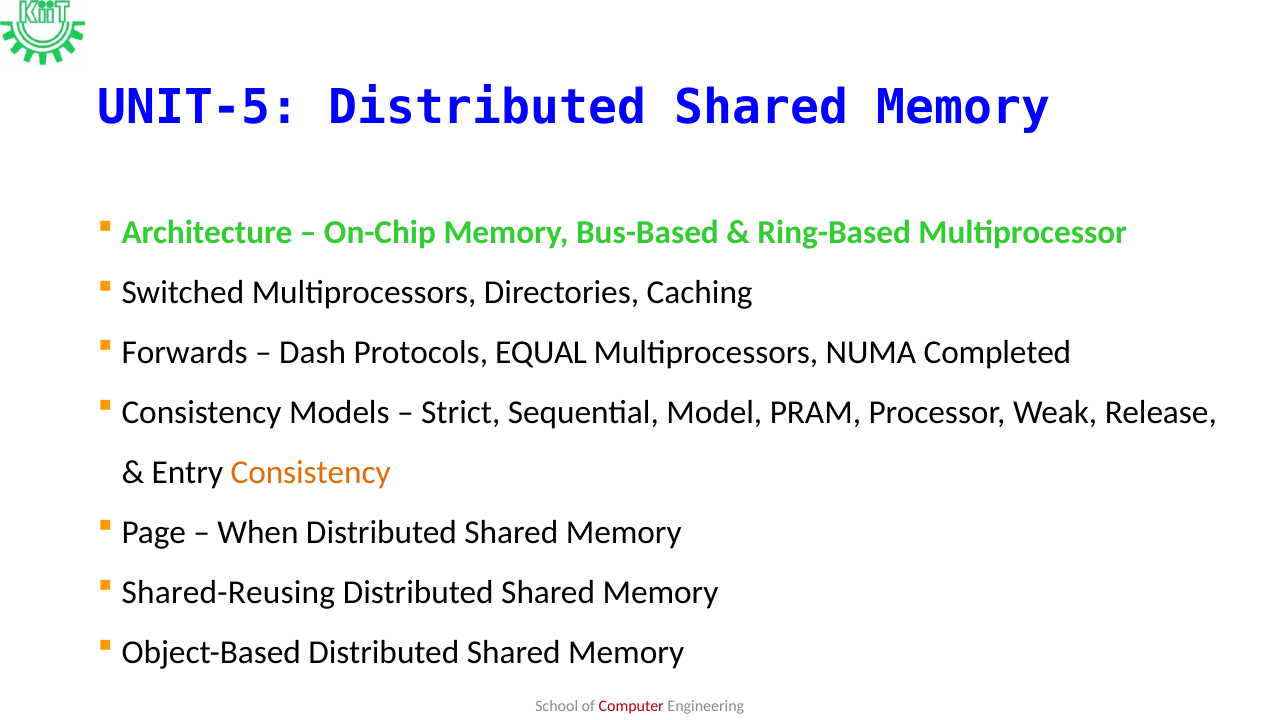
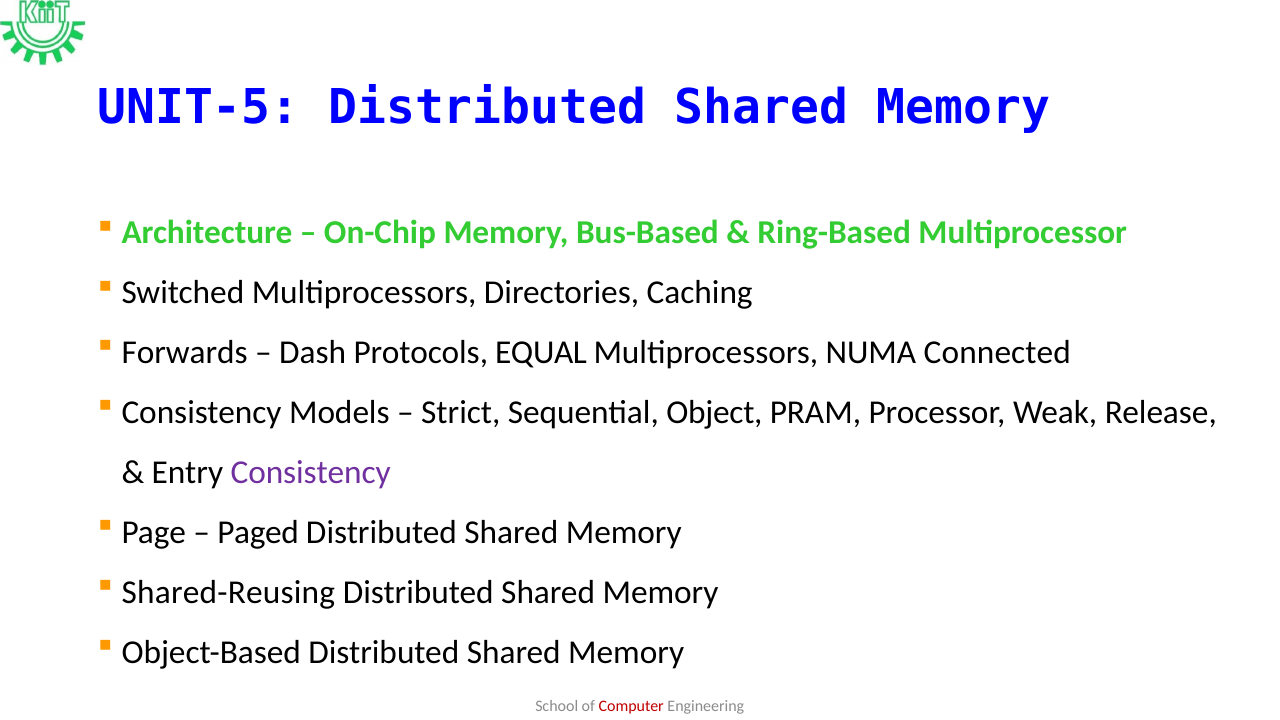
Completed: Completed -> Connected (997, 352)
Model: Model -> Object (714, 412)
Consistency colour: orange -> purple (311, 472)
When: When -> Paged (258, 532)
